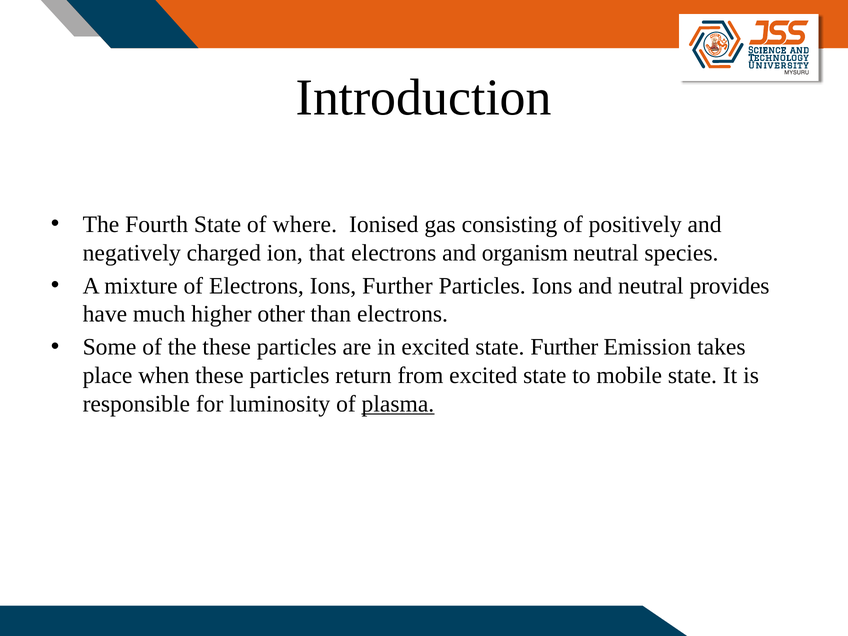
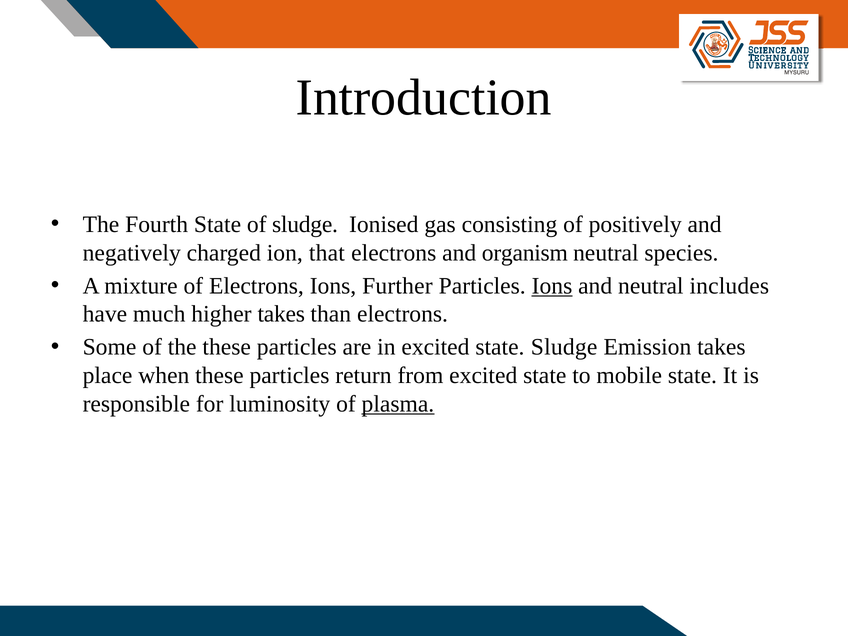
of where: where -> sludge (305, 225)
Ions underline: none -> present (552, 286)
provides: provides -> includes (729, 286)
higher other: other -> takes (281, 314)
state Further: Further -> Sludge (564, 347)
